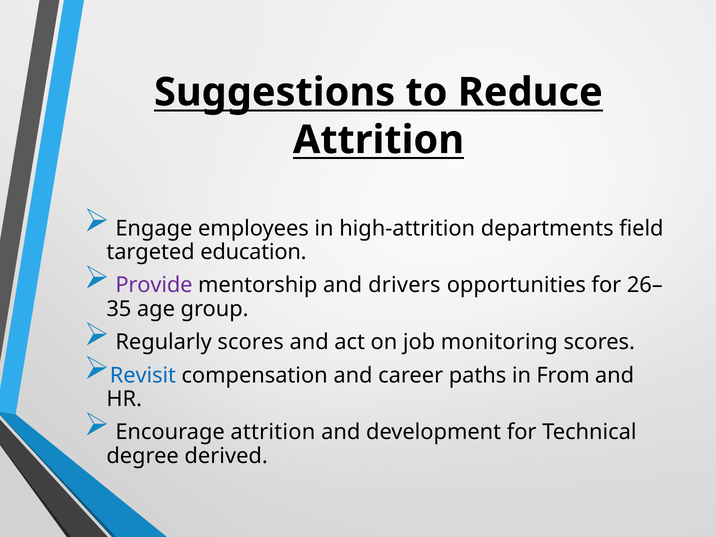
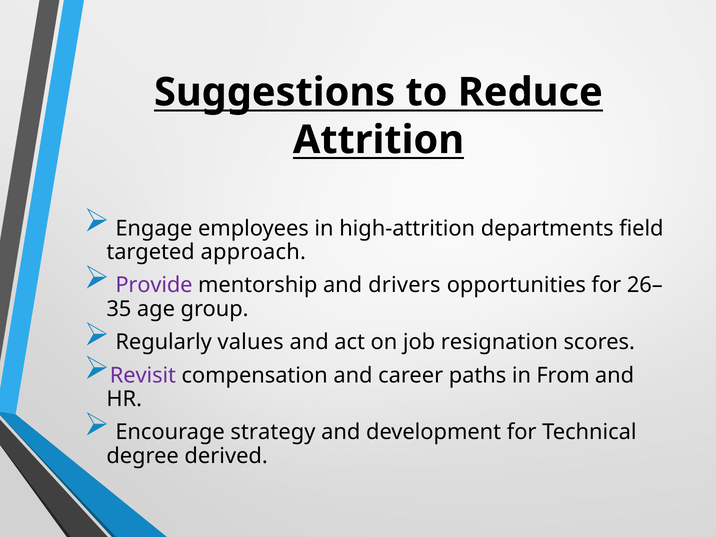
education: education -> approach (253, 252)
Regularly scores: scores -> values (251, 342)
monitoring: monitoring -> resignation (499, 342)
Revisit colour: blue -> purple (143, 375)
Encourage attrition: attrition -> strategy (273, 432)
